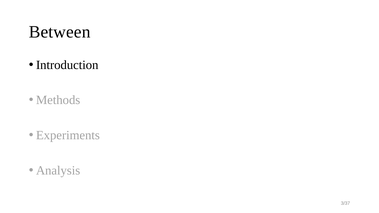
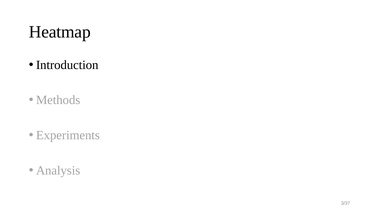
Between: Between -> Heatmap (60, 32)
